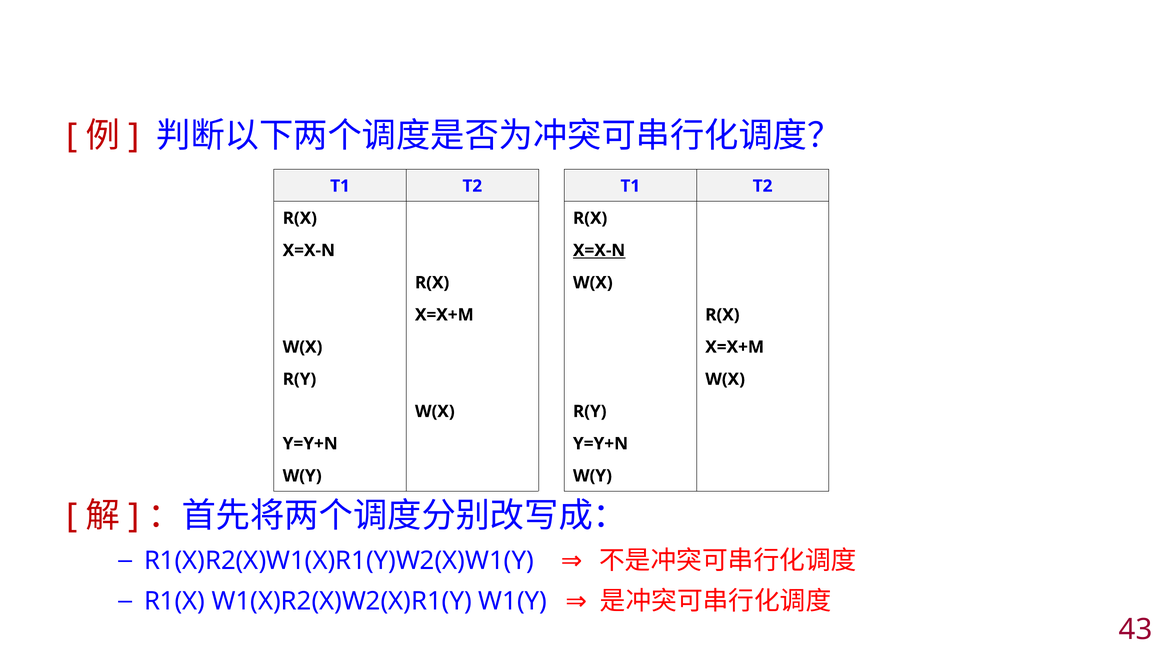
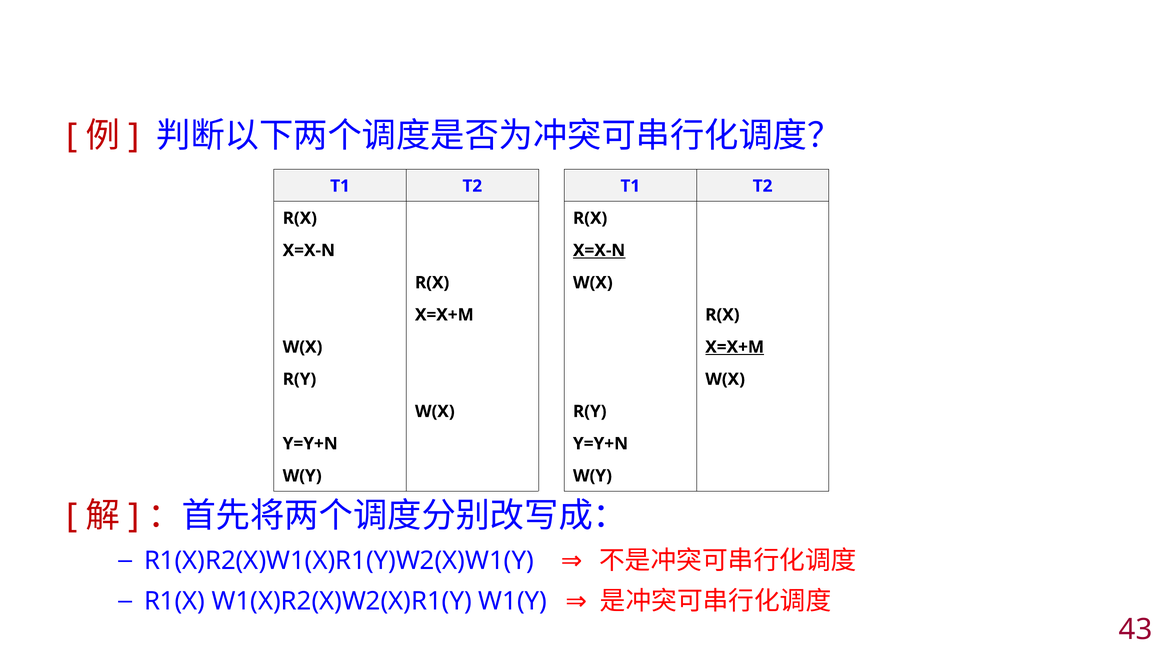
X=X+M underline: none -> present (735, 347)
